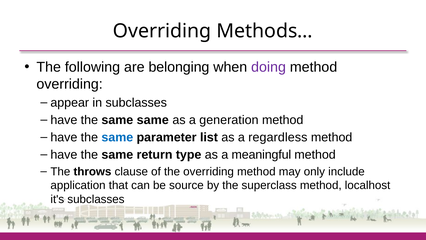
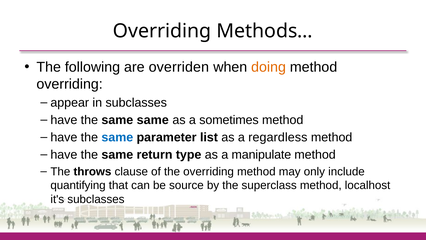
belonging: belonging -> overriden (179, 67)
doing colour: purple -> orange (269, 67)
generation: generation -> sometimes (229, 120)
meaningful: meaningful -> manipulate (261, 155)
application: application -> quantifying (78, 185)
